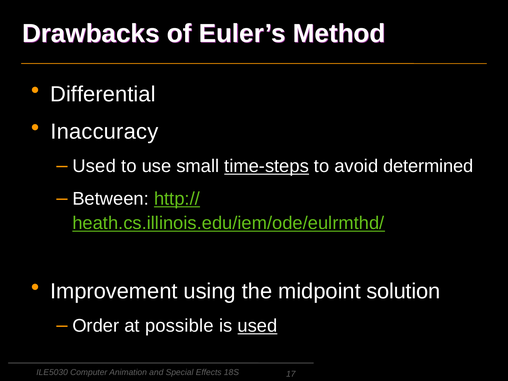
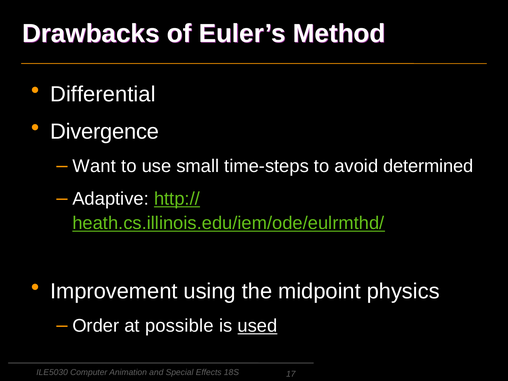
Inaccuracy: Inaccuracy -> Divergence (105, 132)
Used: Used -> Want (94, 166)
time-steps underline: present -> none (267, 166)
Between: Between -> Adaptive (111, 199)
solution: solution -> physics (403, 291)
